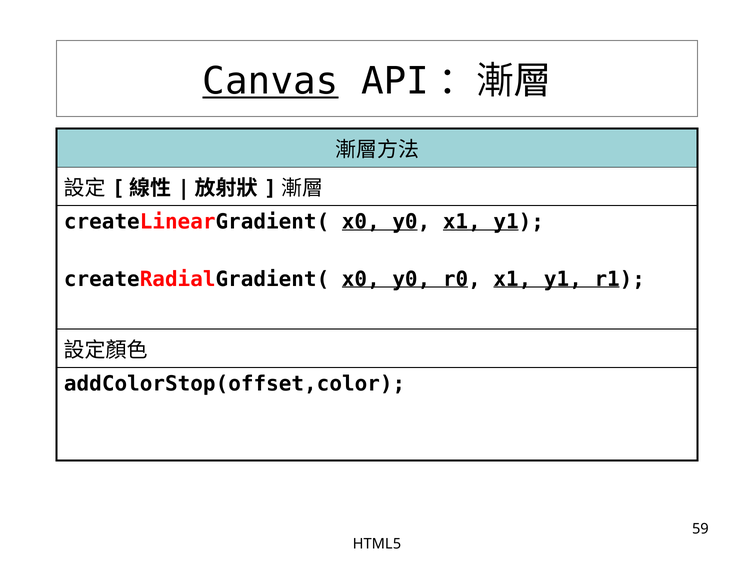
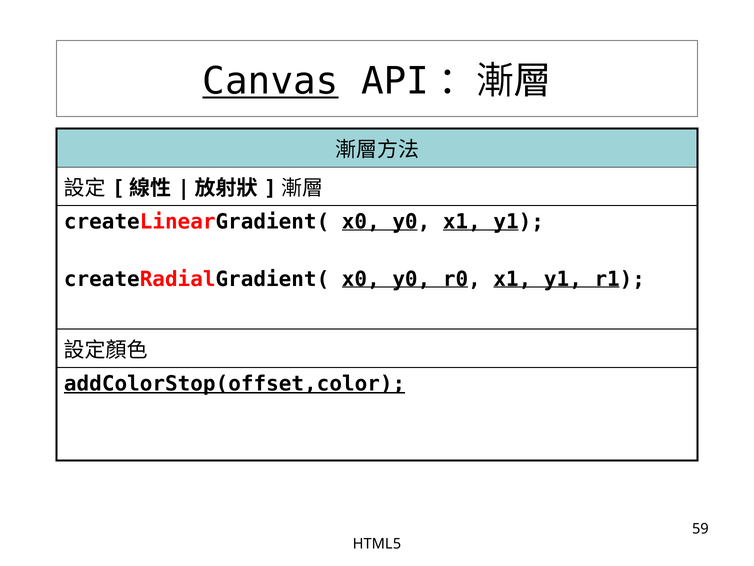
addColorStop(offset,color underline: none -> present (235, 383)
